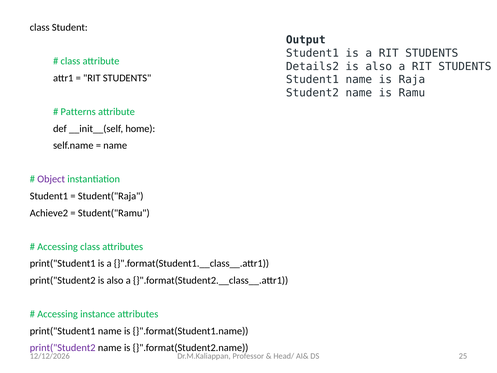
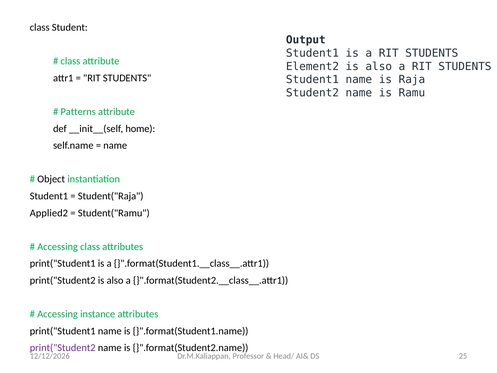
Details2: Details2 -> Element2 (312, 66)
Object colour: purple -> black (51, 179)
Achieve2: Achieve2 -> Applied2 (49, 213)
